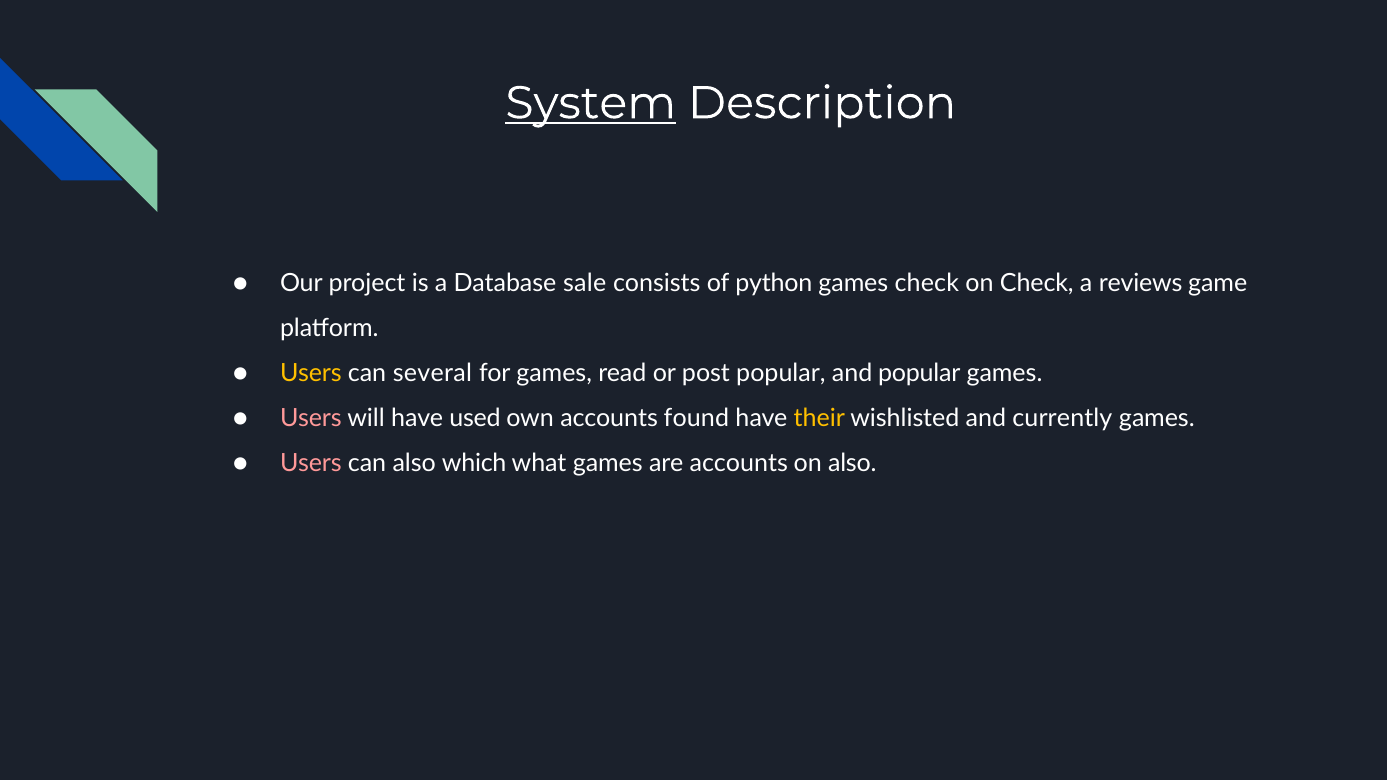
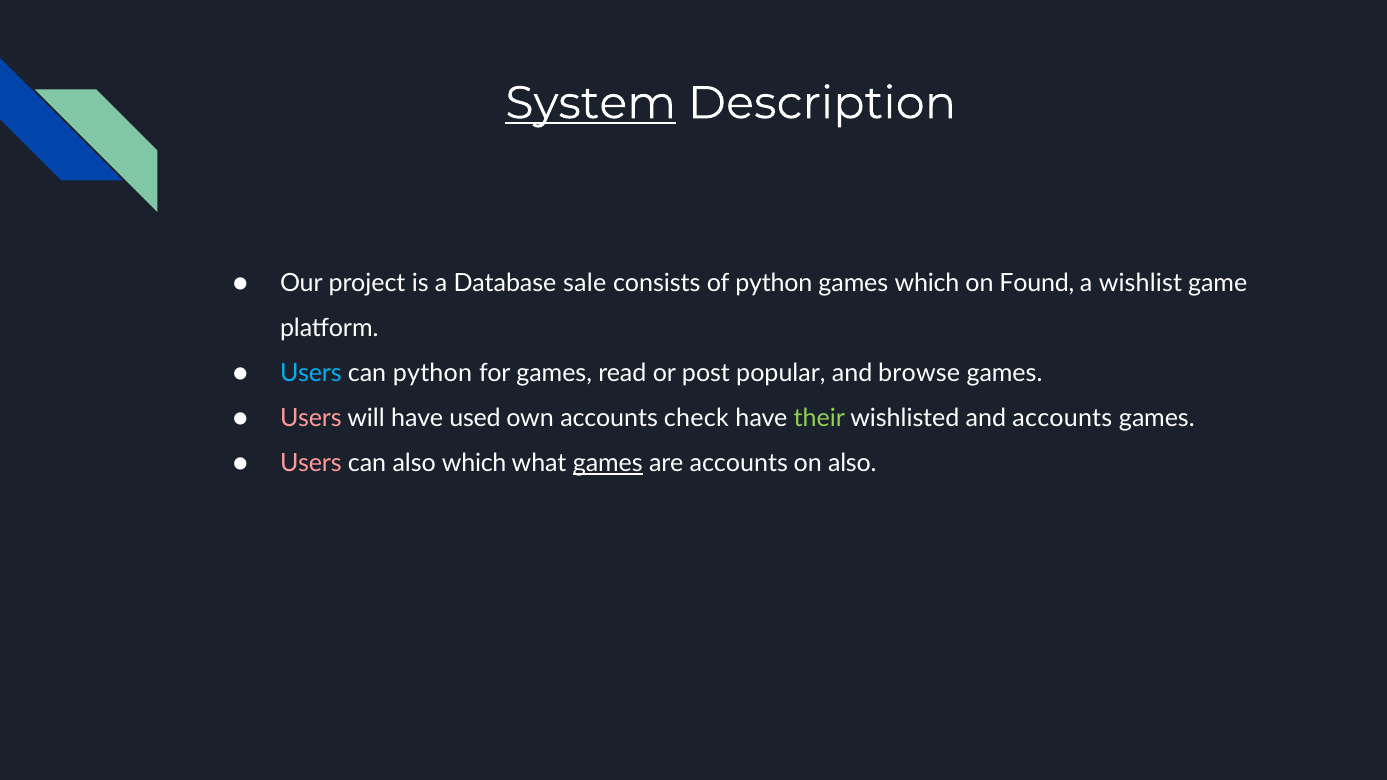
games check: check -> which (927, 283)
on Check: Check -> Found (1037, 283)
reviews: reviews -> wishlist (1140, 283)
Users colour: yellow -> light blue (311, 373)
can several: several -> python (432, 373)
and popular: popular -> browse (919, 373)
found: found -> check (696, 418)
their colour: yellow -> light green (819, 418)
and currently: currently -> accounts (1062, 418)
games underline: none -> present (608, 463)
